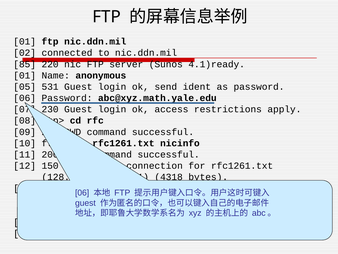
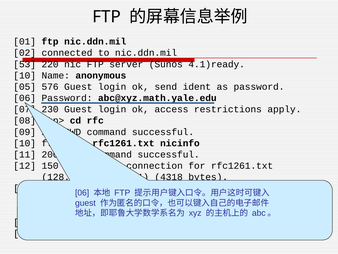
85: 85 -> 53 (25, 64)
01: 01 -> 10 (25, 75)
531: 531 -> 576 (50, 87)
